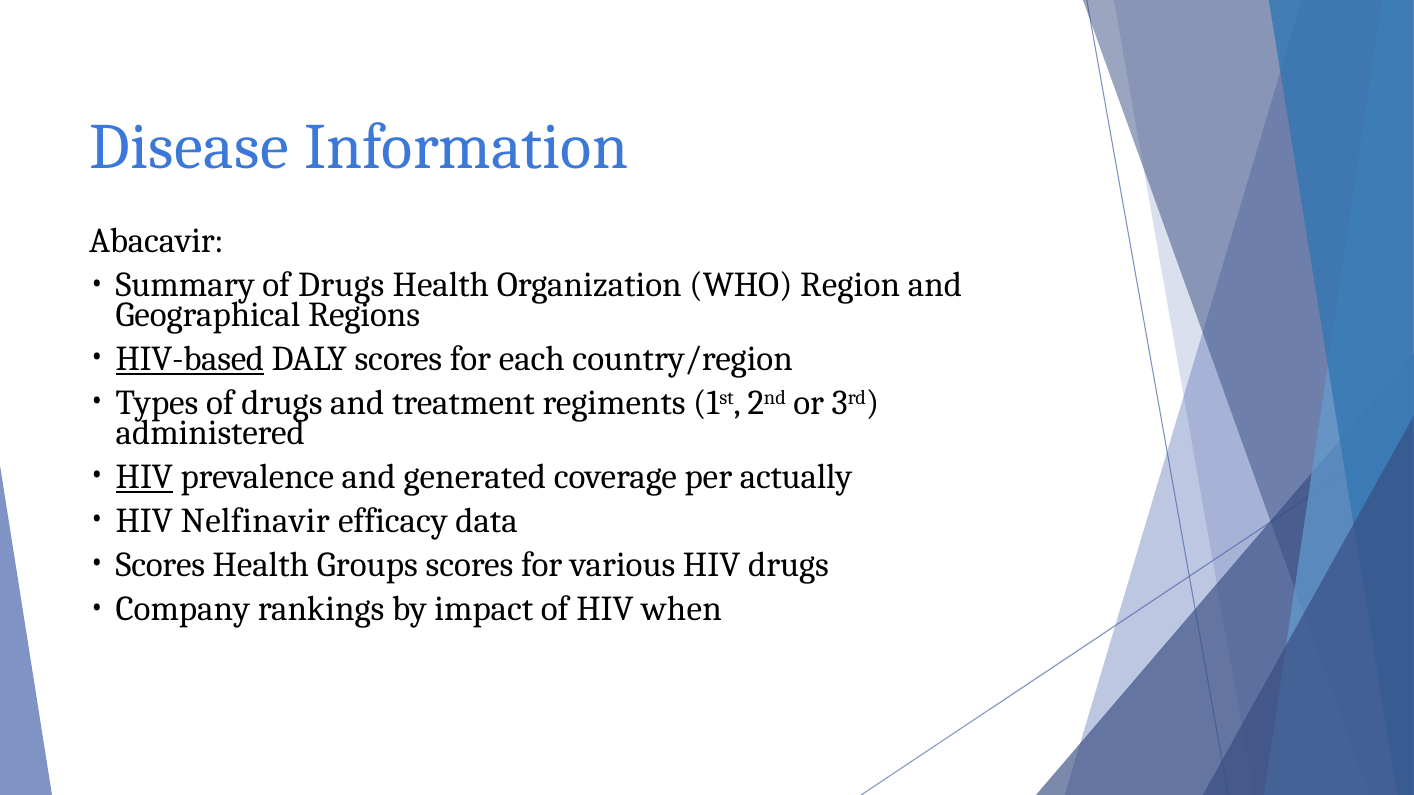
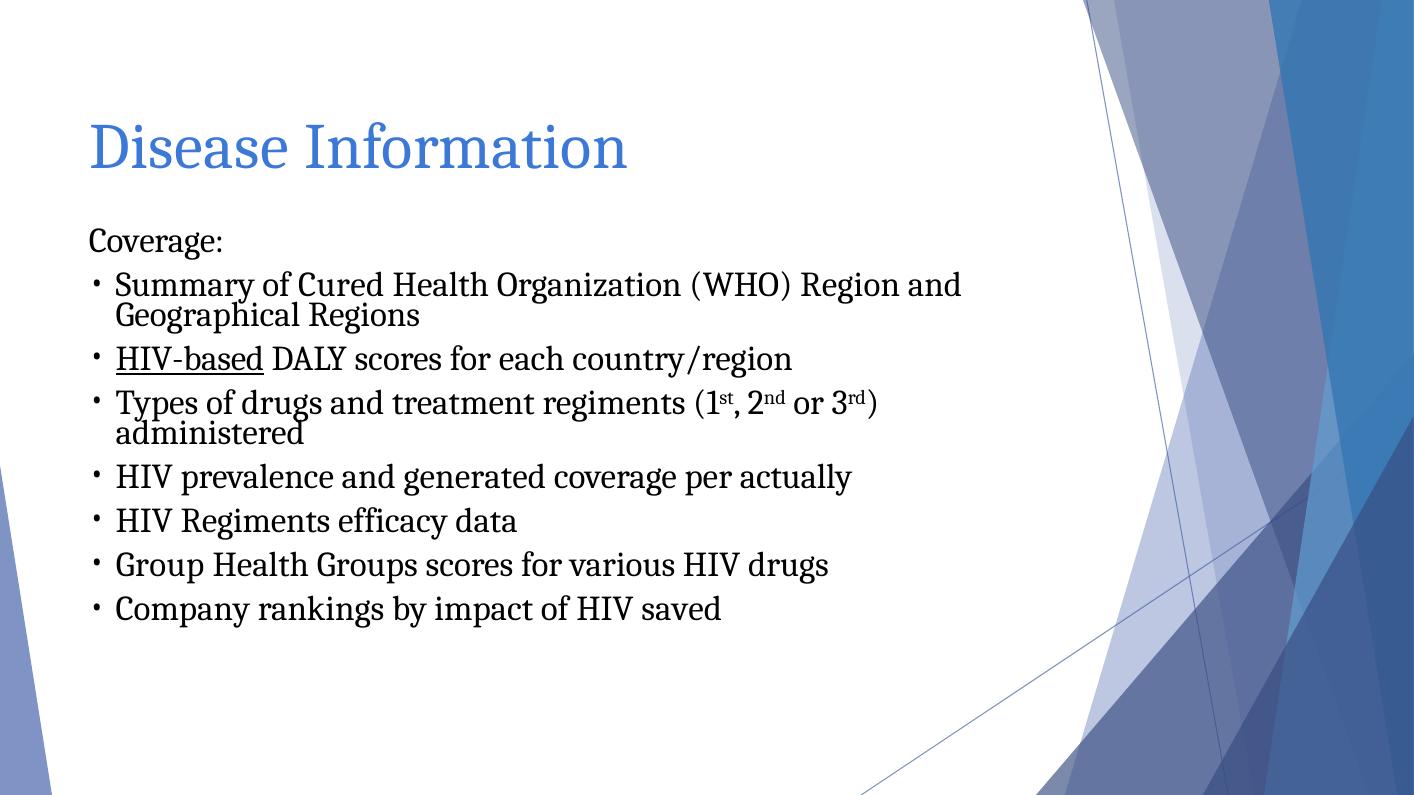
Abacavir: Abacavir -> Coverage (157, 241)
Summary of Drugs: Drugs -> Cured (341, 285)
HIV underline: present -> none (144, 477)
HIV Nelfinavir: Nelfinavir -> Regiments (256, 521)
Scores: Scores -> Group (160, 565)
when: when -> saved (682, 610)
